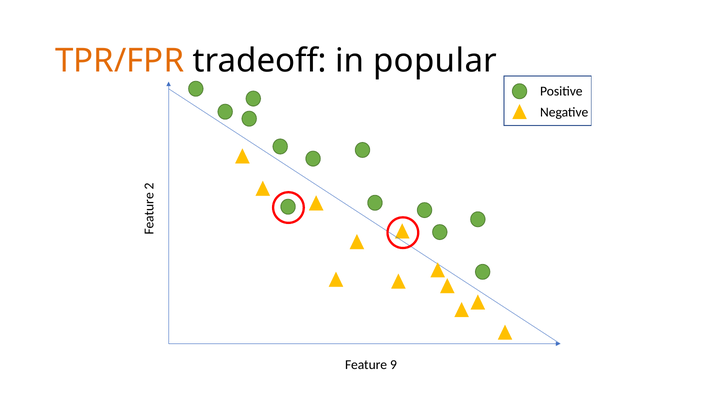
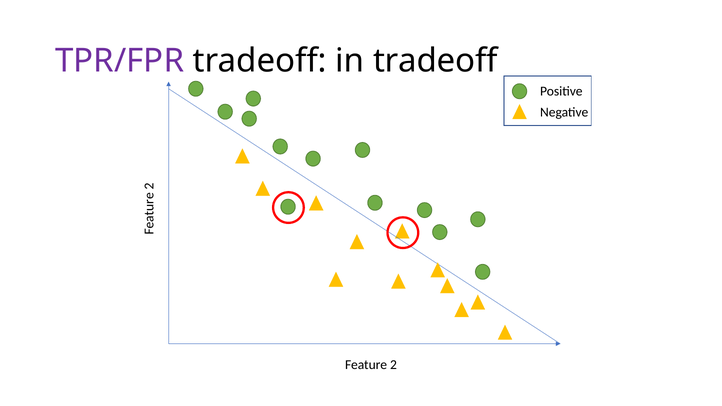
TPR/FPR colour: orange -> purple (120, 61)
in popular: popular -> tradeoff (435, 61)
Feature 9: 9 -> 2 (393, 365)
